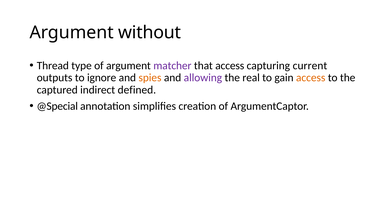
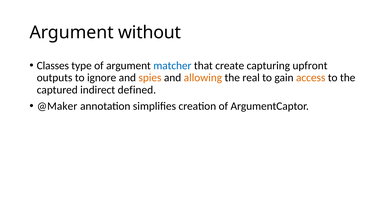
Thread: Thread -> Classes (53, 65)
matcher colour: purple -> blue (172, 65)
that access: access -> create (230, 65)
current: current -> upfront (310, 65)
allowing colour: purple -> orange (203, 78)
@Special: @Special -> @Maker (57, 106)
